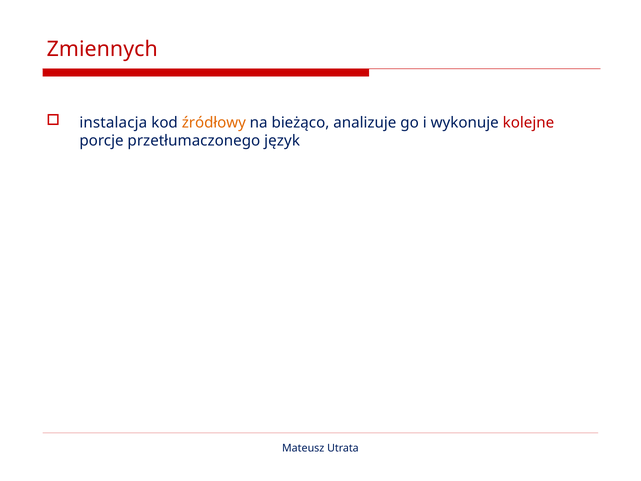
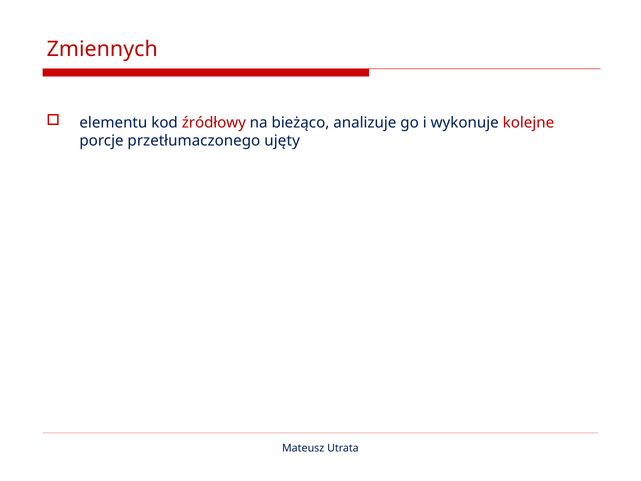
instalacja: instalacja -> elementu (113, 122)
źródłowy colour: orange -> red (214, 122)
język: język -> ujęty (282, 141)
